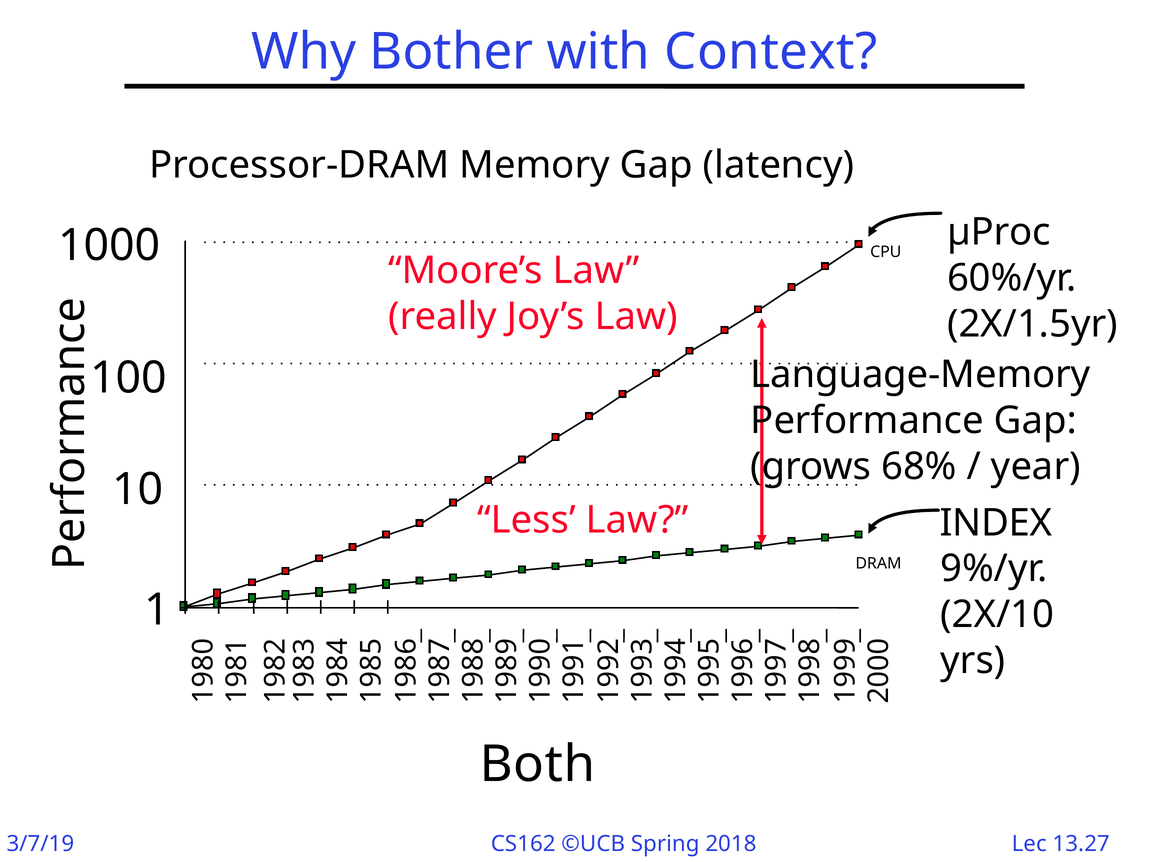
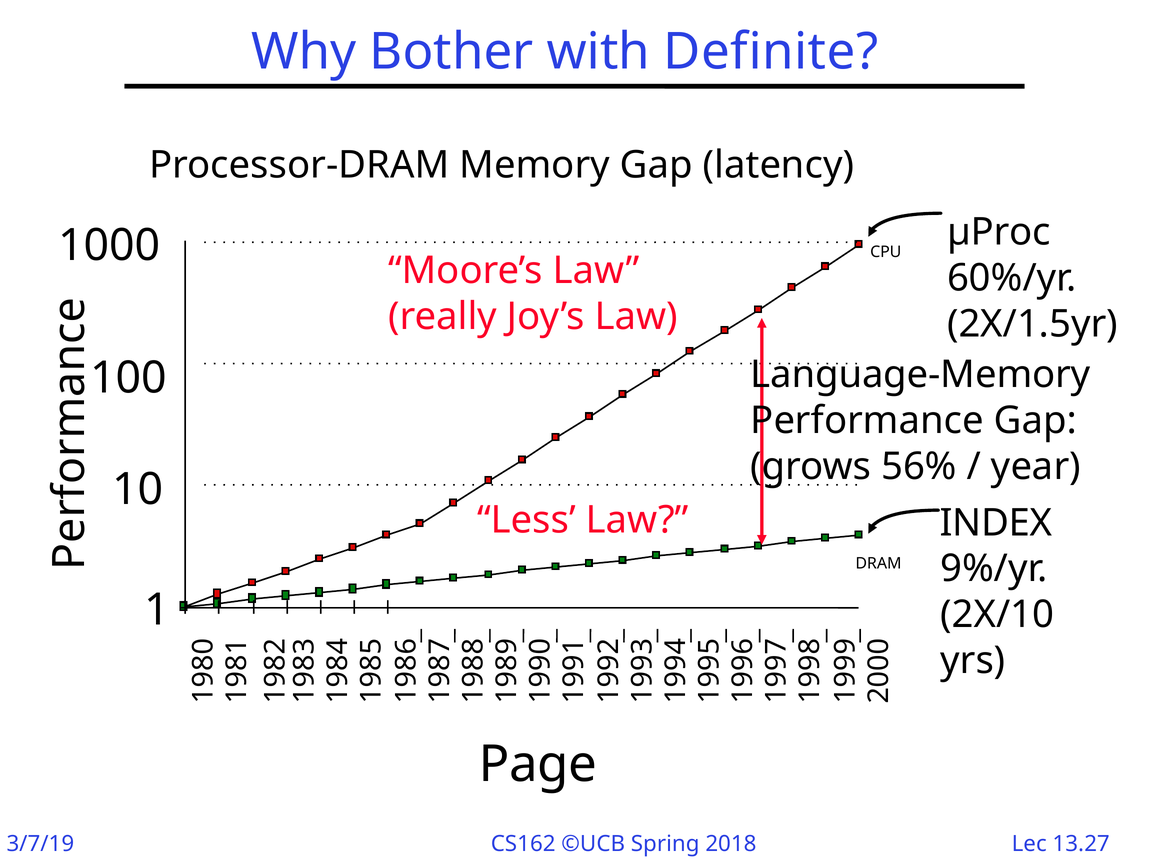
Context: Context -> Definite (771, 52)
68%: 68% -> 56% (919, 466)
Both: Both -> Page (538, 764)
